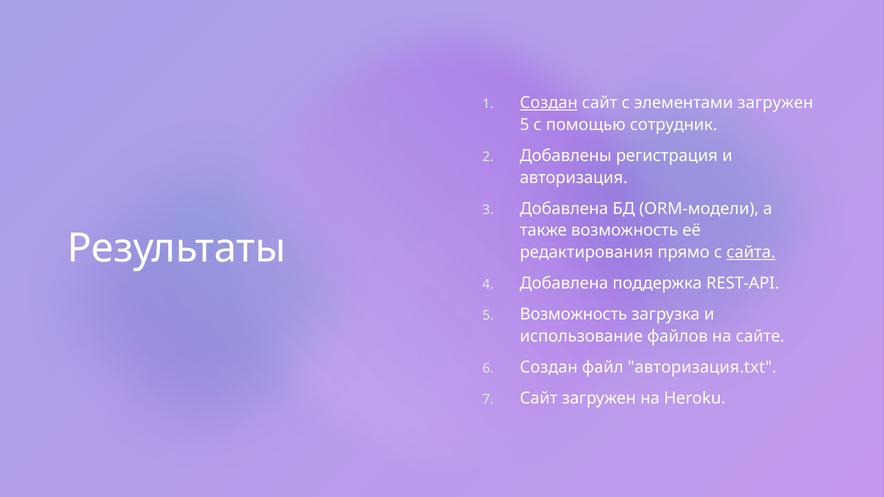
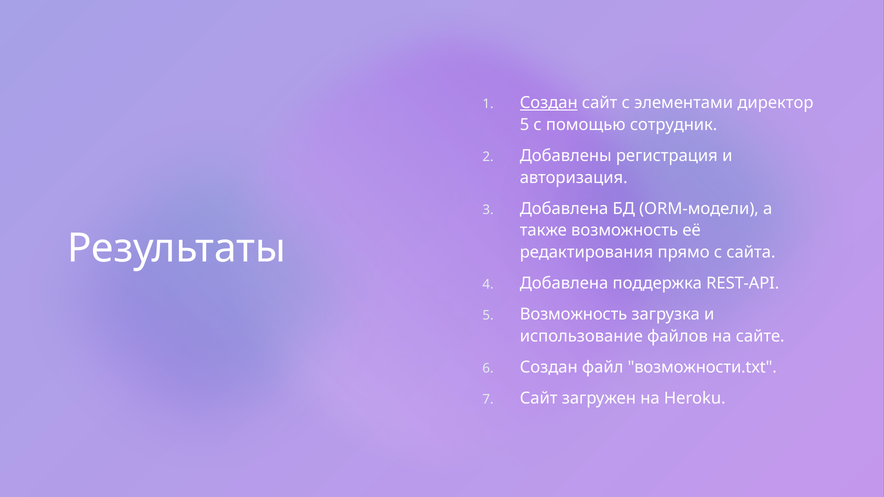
элементами загружен: загружен -> директор (775, 103)
сайта underline: present -> none (751, 252)
авторизация.txt: авторизация.txt -> возможности.txt (702, 368)
